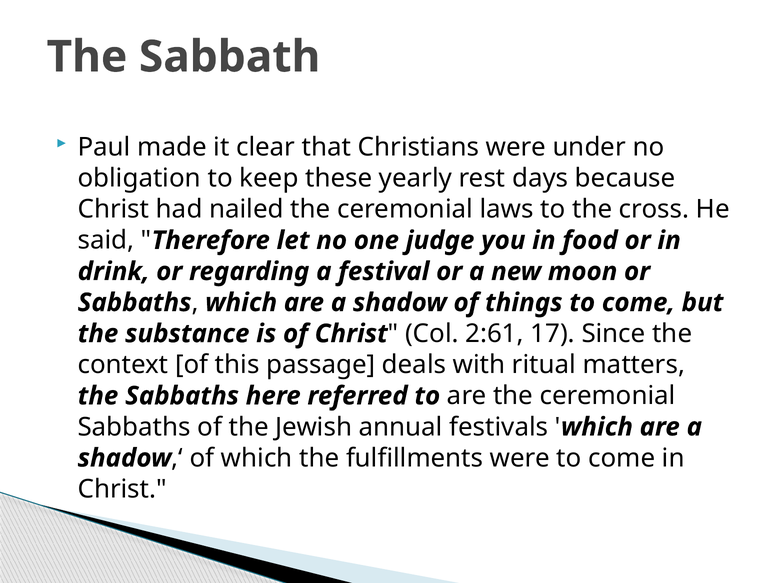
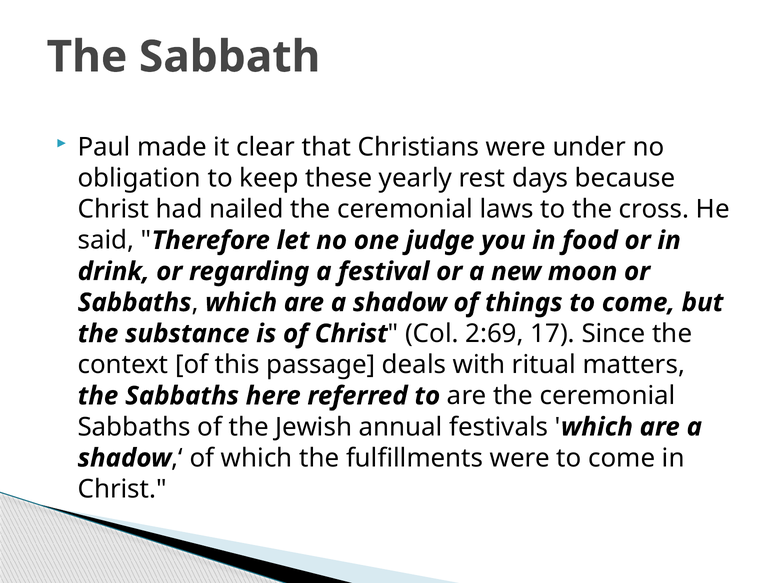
2:61: 2:61 -> 2:69 (495, 334)
